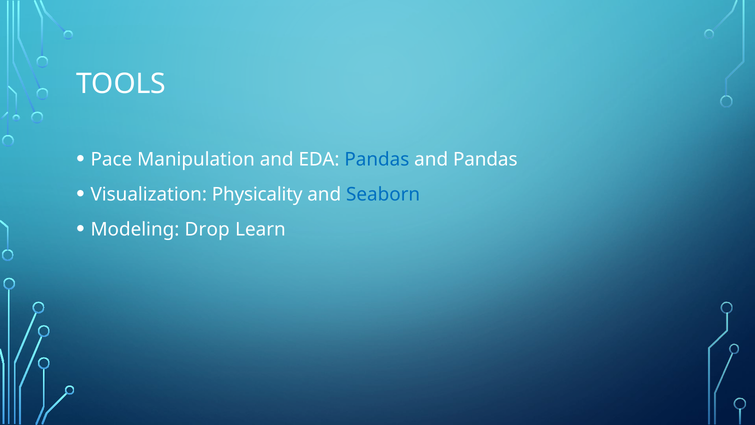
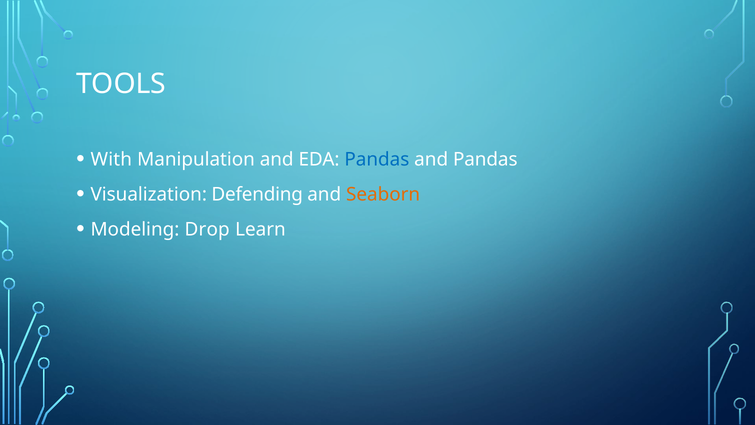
Pace: Pace -> With (111, 159)
Physicality: Physicality -> Defending (257, 194)
Seaborn colour: blue -> orange (383, 194)
